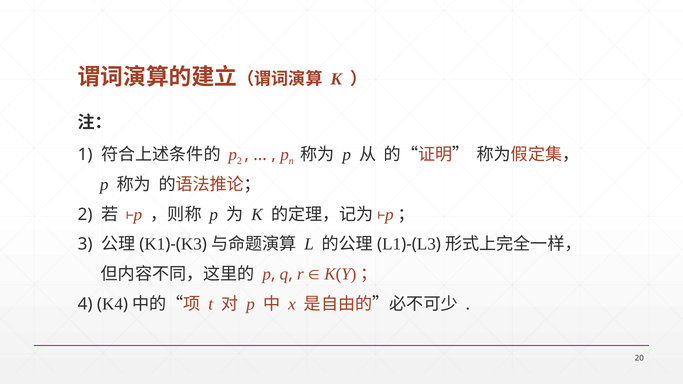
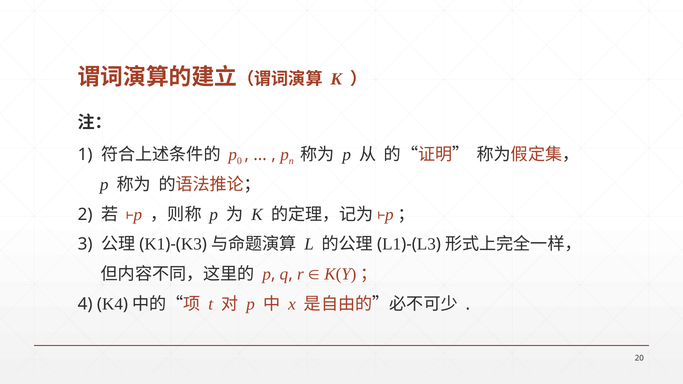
p 2: 2 -> 0 (239, 161)
